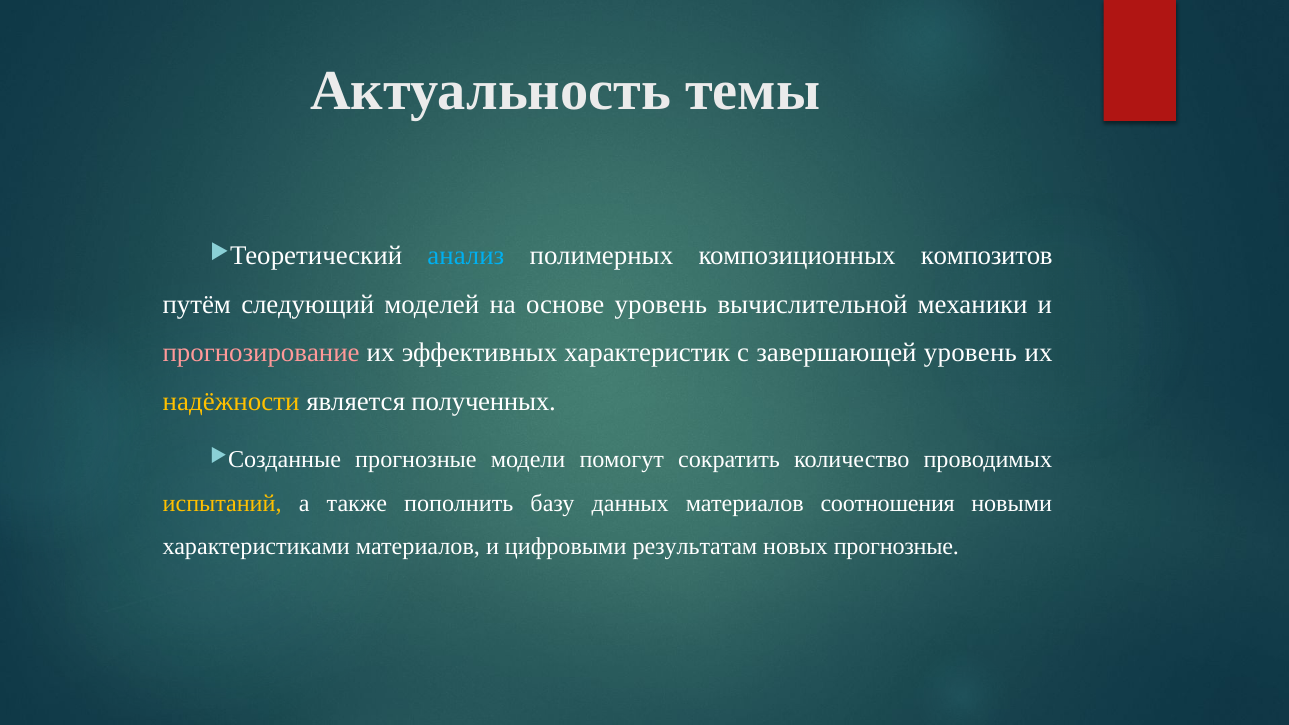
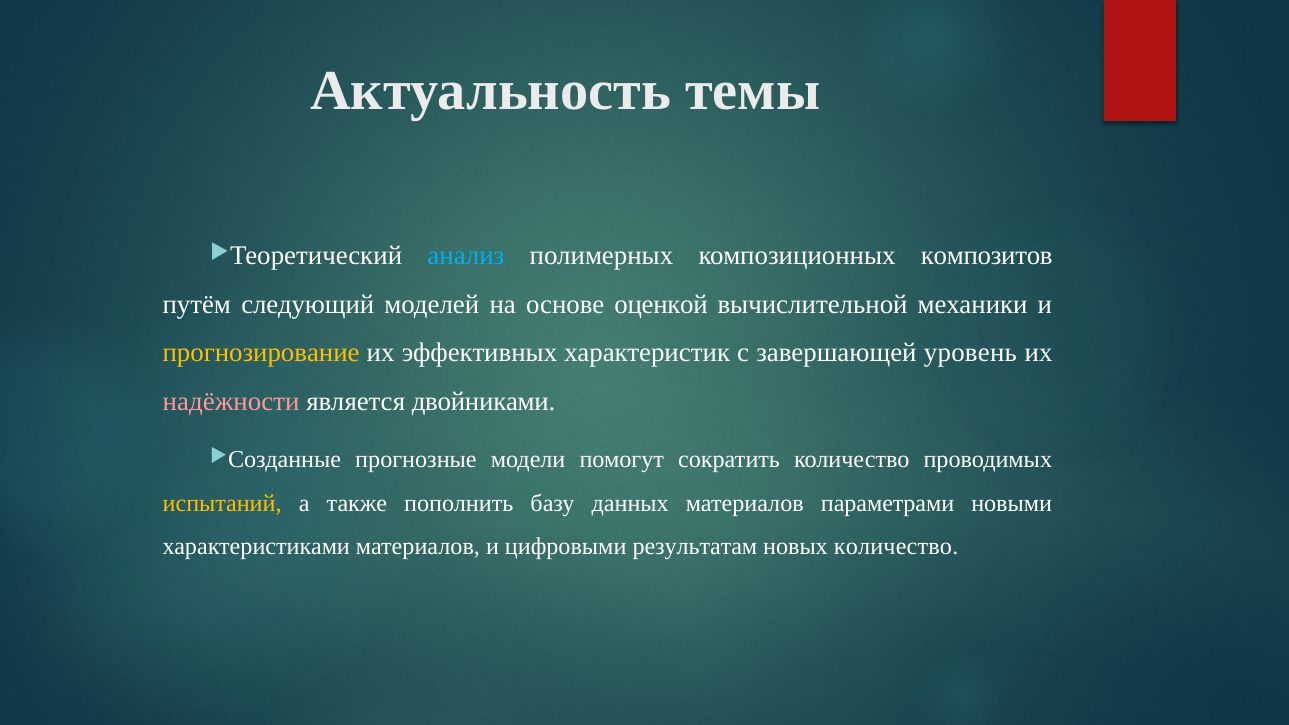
основе уровень: уровень -> оценкой (661, 304)
прогнозирование colour: pink -> yellow (261, 353)
надёжности colour: yellow -> pink (231, 401)
полученных: полученных -> двойниками (484, 401)
соотношения: соотношения -> параметрами (888, 503)
новых прогнозные: прогнозные -> количество (896, 547)
